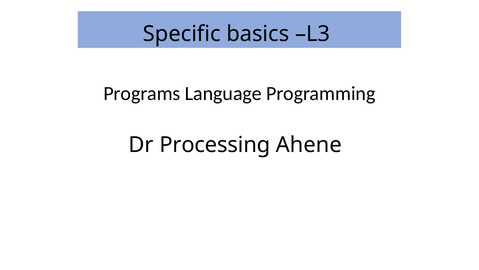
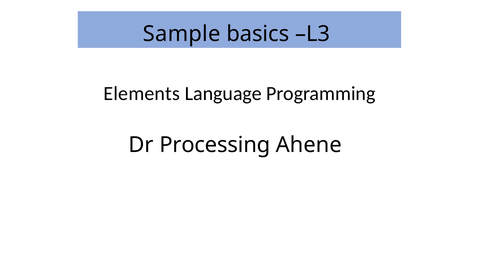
Specific: Specific -> Sample (182, 34)
Programs: Programs -> Elements (142, 93)
